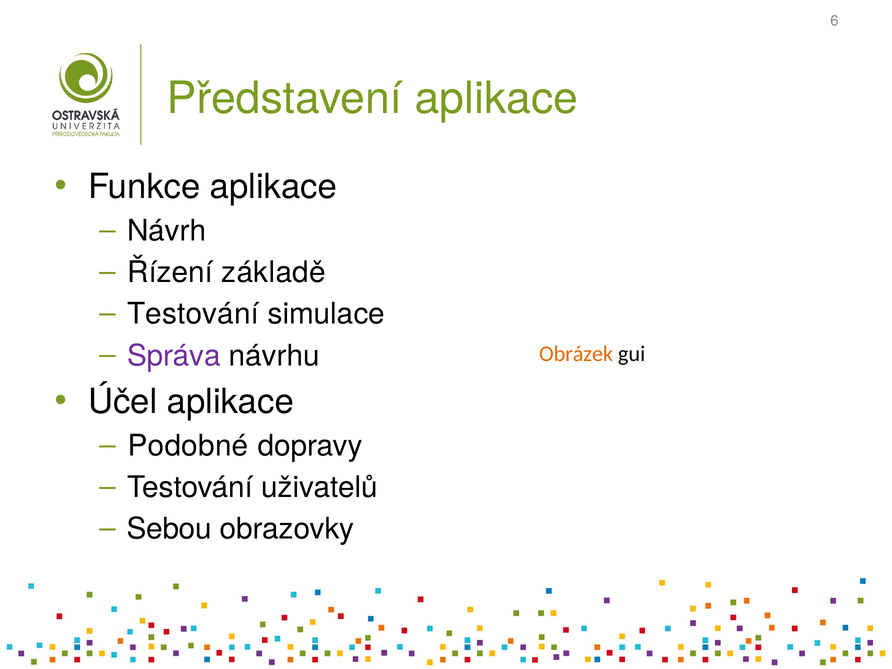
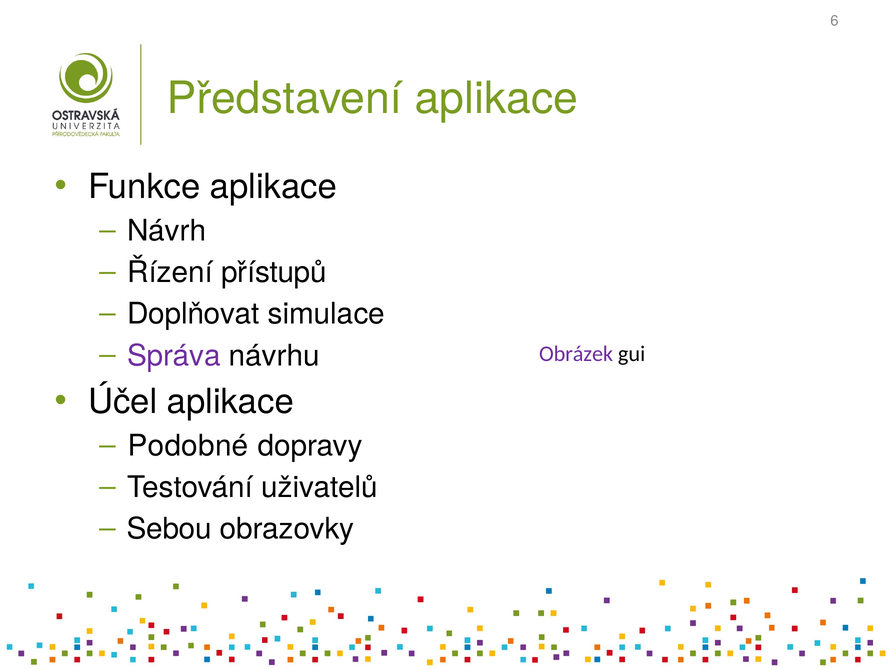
základě: základě -> přístupů (274, 272)
Testování: Testování -> Doplňovat (193, 314)
Obrázek colour: orange -> purple (576, 354)
